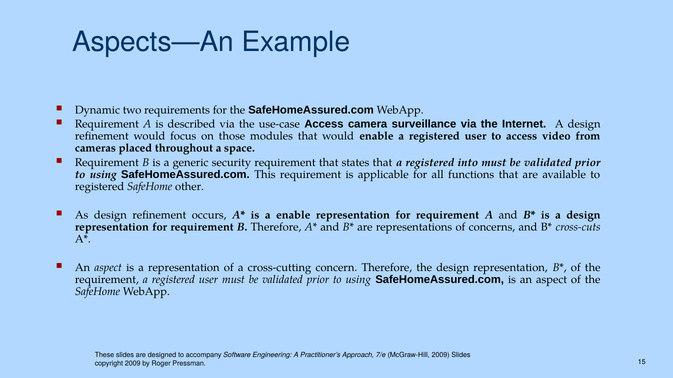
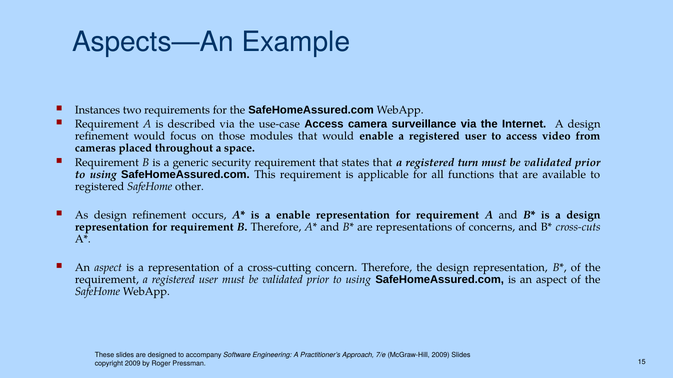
Dynamic: Dynamic -> Instances (98, 110)
into: into -> turn (468, 163)
